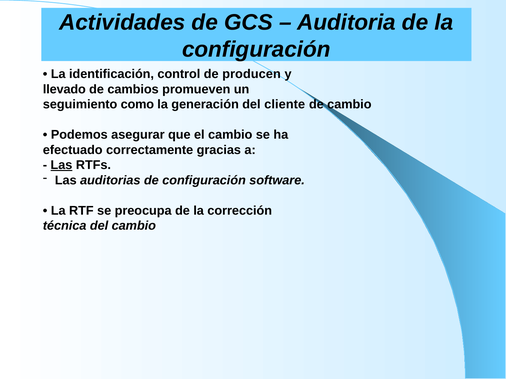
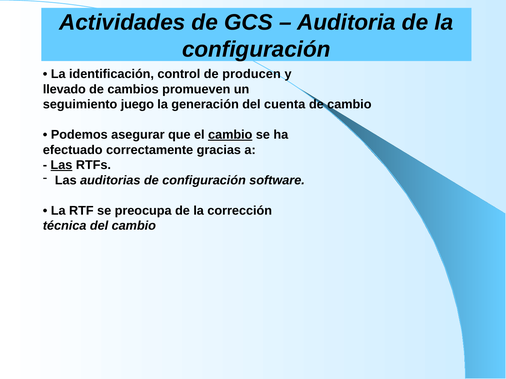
como: como -> juego (137, 105)
cliente: cliente -> cuenta (285, 105)
cambio underline: none -> present (230, 135)
